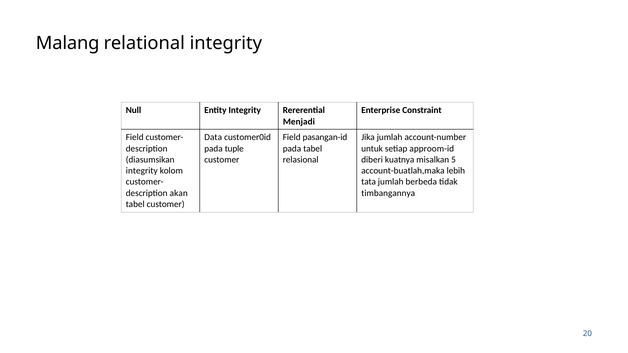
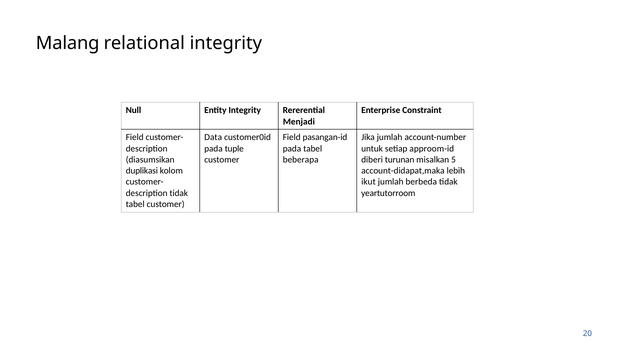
relasional: relasional -> beberapa (301, 160)
kuatnya: kuatnya -> turunan (400, 160)
integrity: integrity -> duplikasi (142, 171)
account-buatlah,maka: account-buatlah,maka -> account-didapat,maka (403, 171)
tata: tata -> ikut (369, 182)
akan: akan -> tidak (179, 193)
timbangannya: timbangannya -> yeartutorroom (388, 193)
